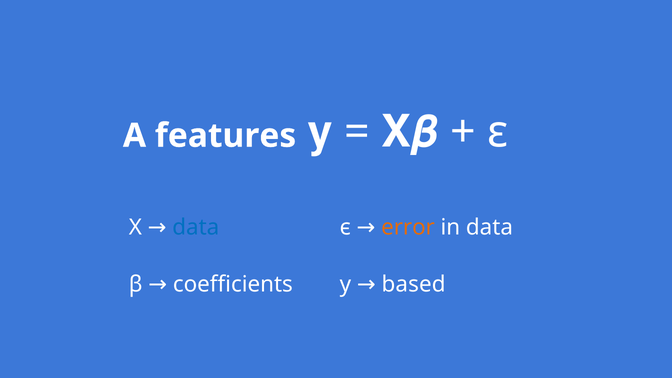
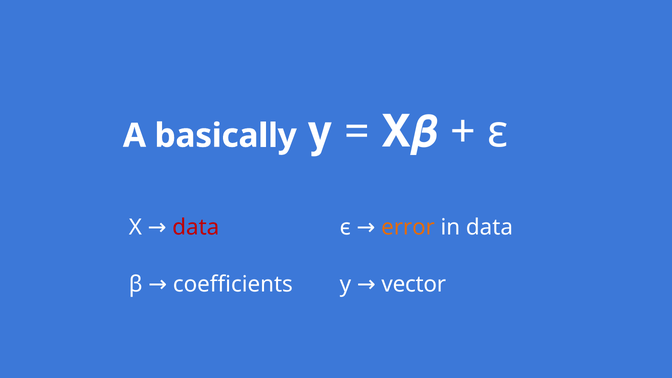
features: features -> basically (226, 136)
data colour: blue -> red (196, 228)
based: based -> vector (414, 284)
